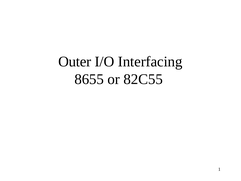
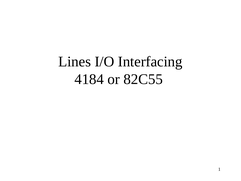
Outer: Outer -> Lines (75, 61)
8655: 8655 -> 4184 (89, 79)
